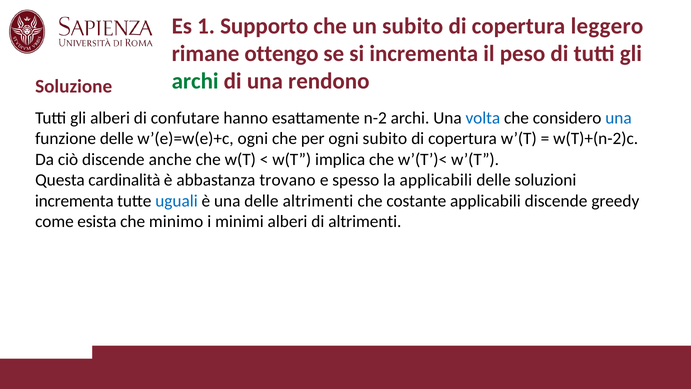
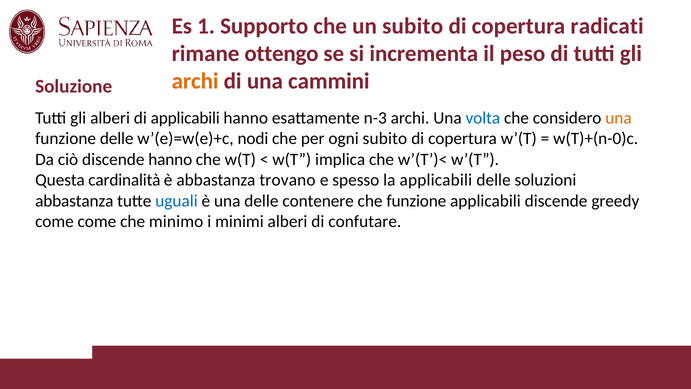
leggero: leggero -> radicati (607, 26)
archi colour: green -> orange (195, 81)
rendono: rendono -> cammini (329, 81)
di confutare: confutare -> applicabili (185, 118)
n-2: n-2 -> n-3 (375, 118)
una colour: blue -> orange (618, 118)
w’(e)=w(e)+c ogni: ogni -> nodi (253, 139)
w(T)+(n-2)c: w(T)+(n-2)c -> w(T)+(n-0)c (596, 139)
discende anche: anche -> hanno (170, 159)
incrementa: incrementa -> abbastanza (74, 201)
delle altrimenti: altrimenti -> contenere (318, 201)
che costante: costante -> funzione (416, 201)
come esista: esista -> come (97, 222)
di altrimenti: altrimenti -> confutare (365, 222)
